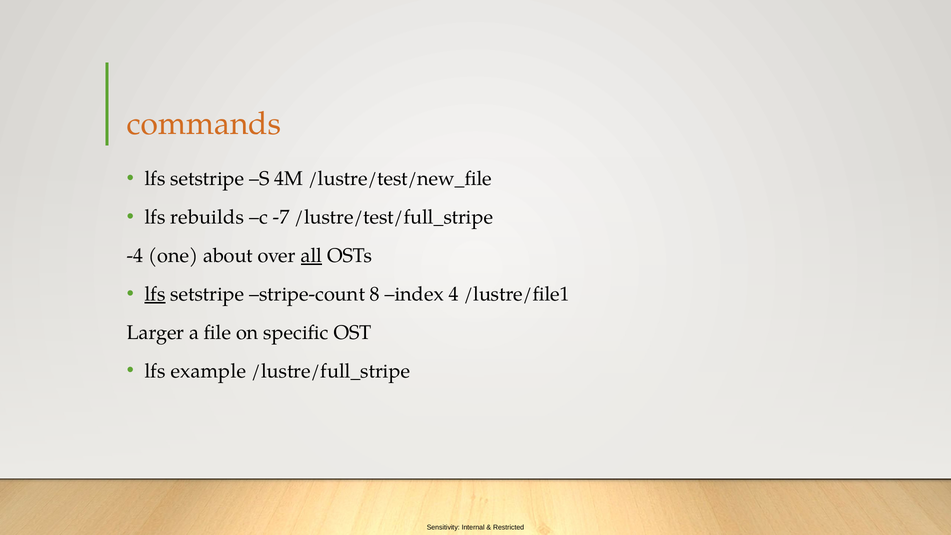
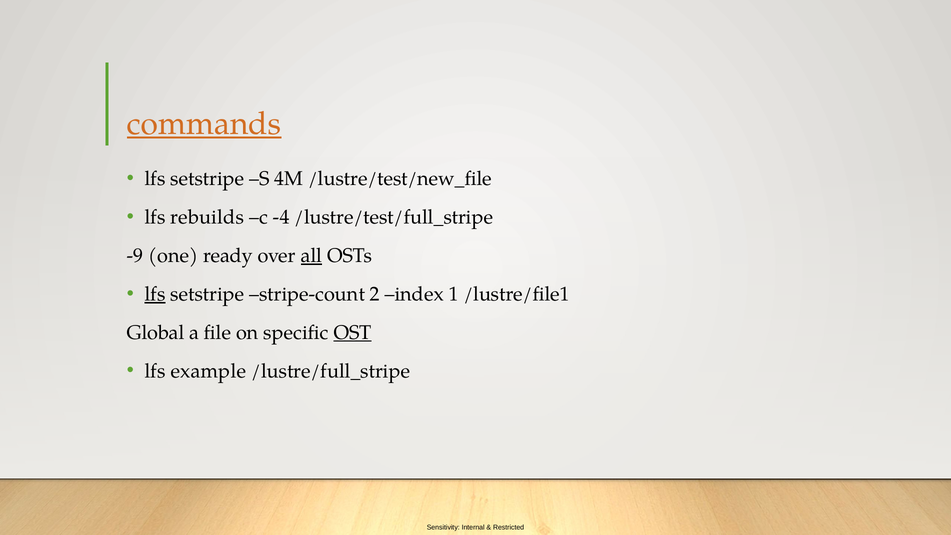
commands underline: none -> present (204, 124)
-7: -7 -> -4 (281, 217)
-4: -4 -> -9 (135, 256)
about: about -> ready (228, 256)
8: 8 -> 2 (375, 294)
4: 4 -> 1 (454, 294)
Larger: Larger -> Global (156, 333)
OST underline: none -> present (353, 333)
